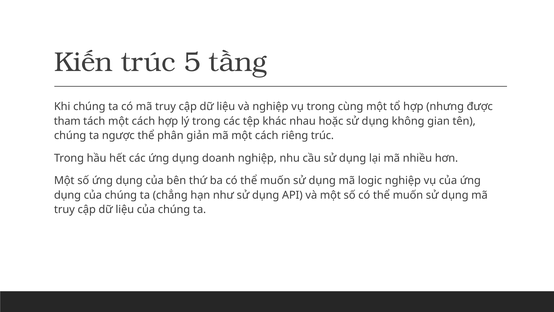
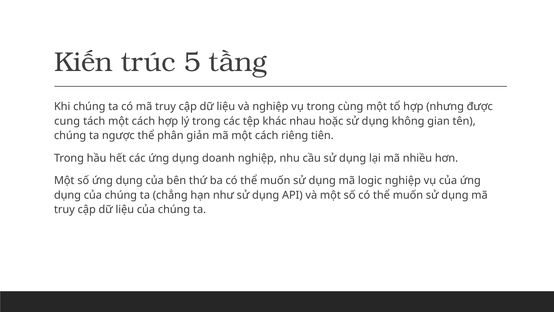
tham: tham -> cung (67, 121)
riêng trúc: trúc -> tiên (322, 135)
